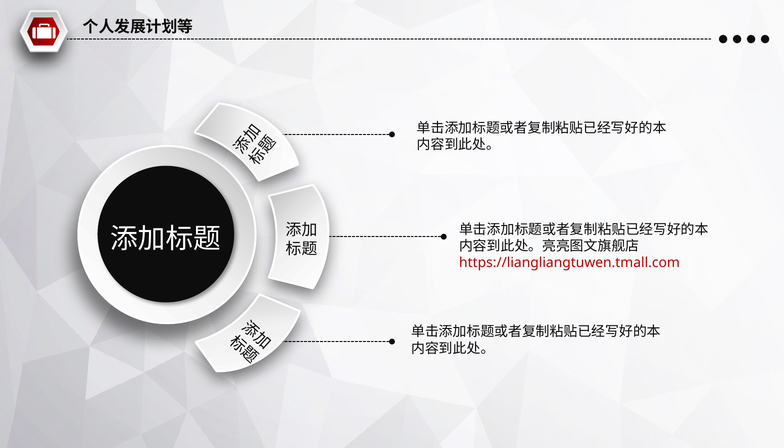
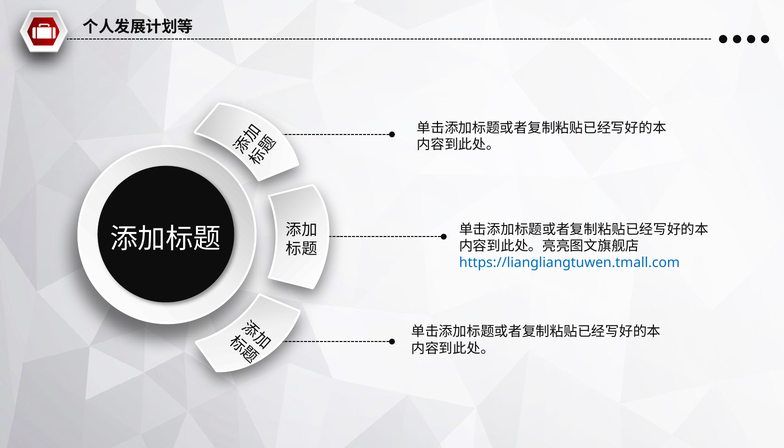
https://liangliangtuwen.tmall.com colour: red -> blue (569, 263)
